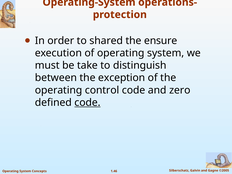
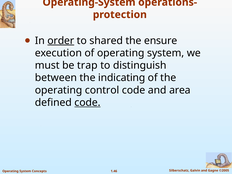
order underline: none -> present (61, 41)
take: take -> trap (87, 65)
exception: exception -> indicating (122, 78)
zero: zero -> area (180, 90)
